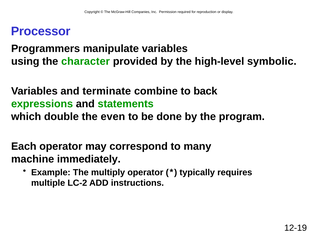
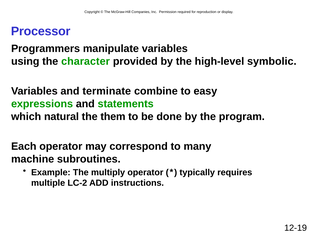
back: back -> easy (205, 91)
double: double -> natural (61, 116)
even: even -> them (113, 116)
immediately: immediately -> subroutines (89, 159)
